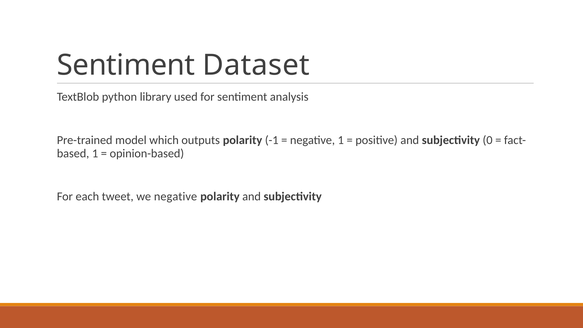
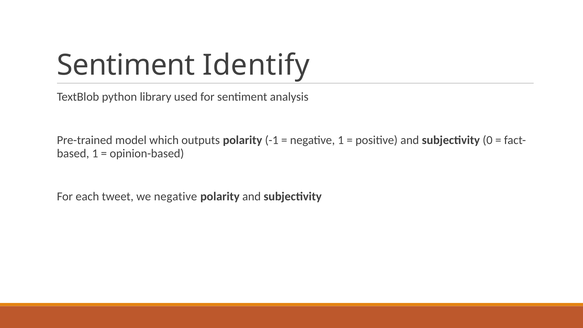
Dataset: Dataset -> Identify (256, 65)
